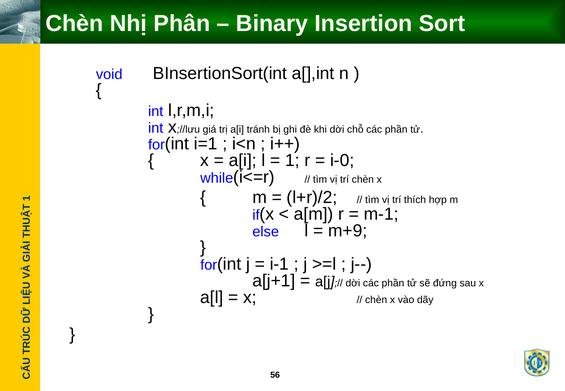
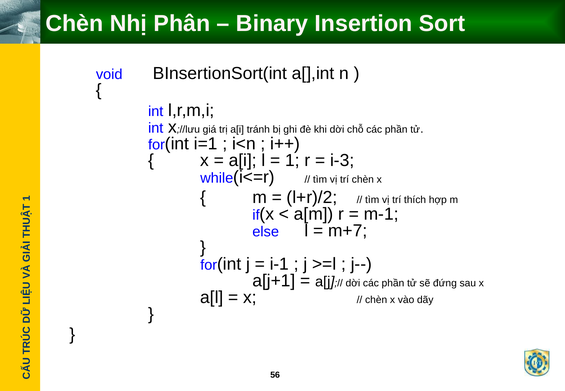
i-0: i-0 -> i-3 (342, 161)
m+9: m+9 -> m+7 (348, 231)
